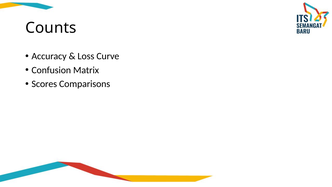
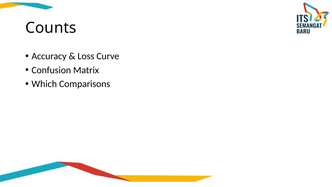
Scores: Scores -> Which (44, 84)
